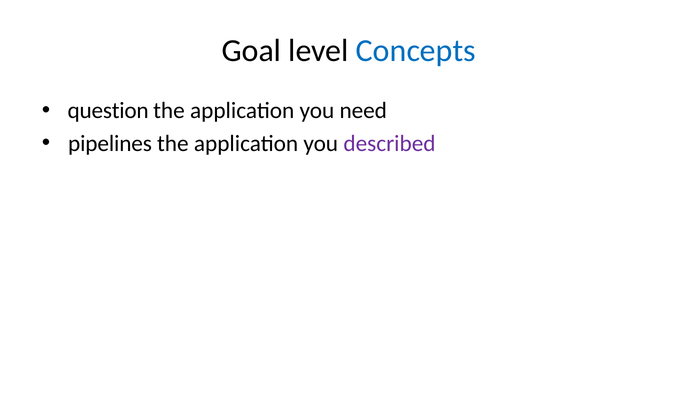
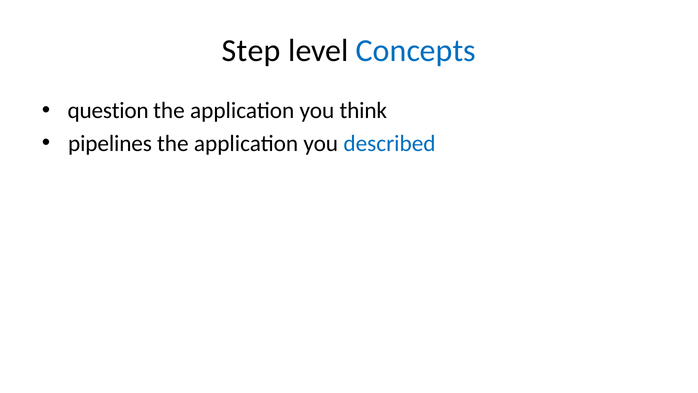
Goal: Goal -> Step (251, 51)
need: need -> think (363, 111)
described colour: purple -> blue (389, 143)
